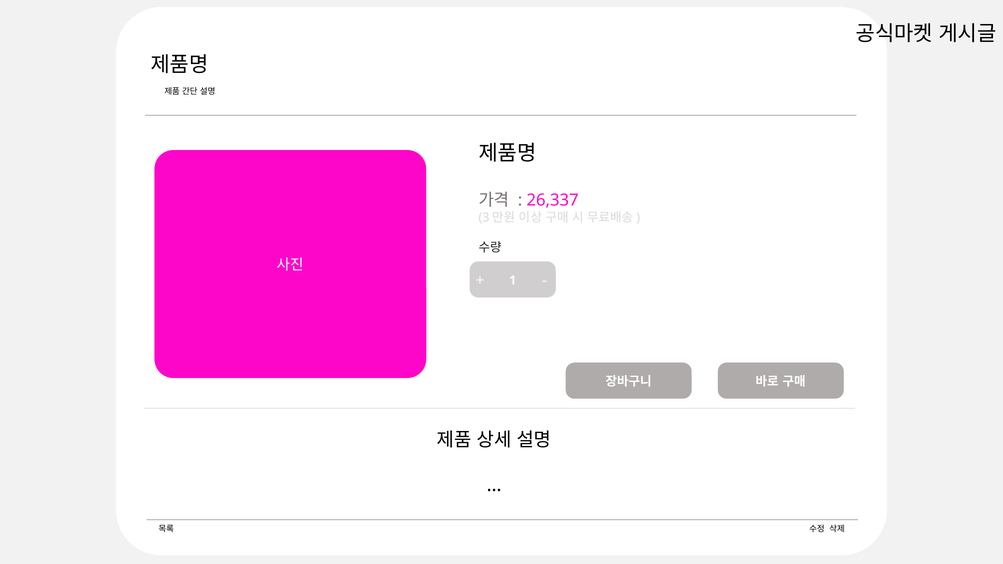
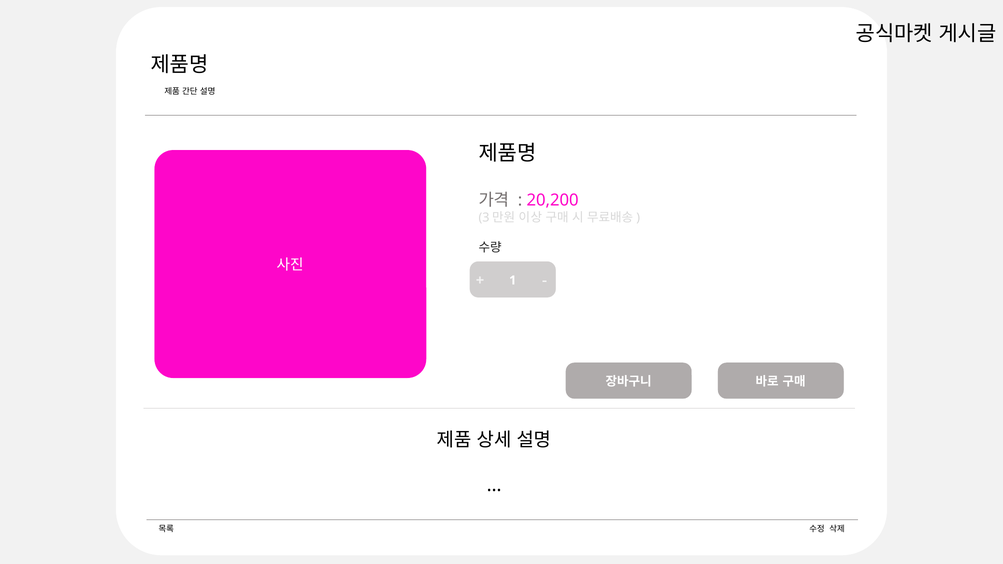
26,337: 26,337 -> 20,200 (553, 201)
